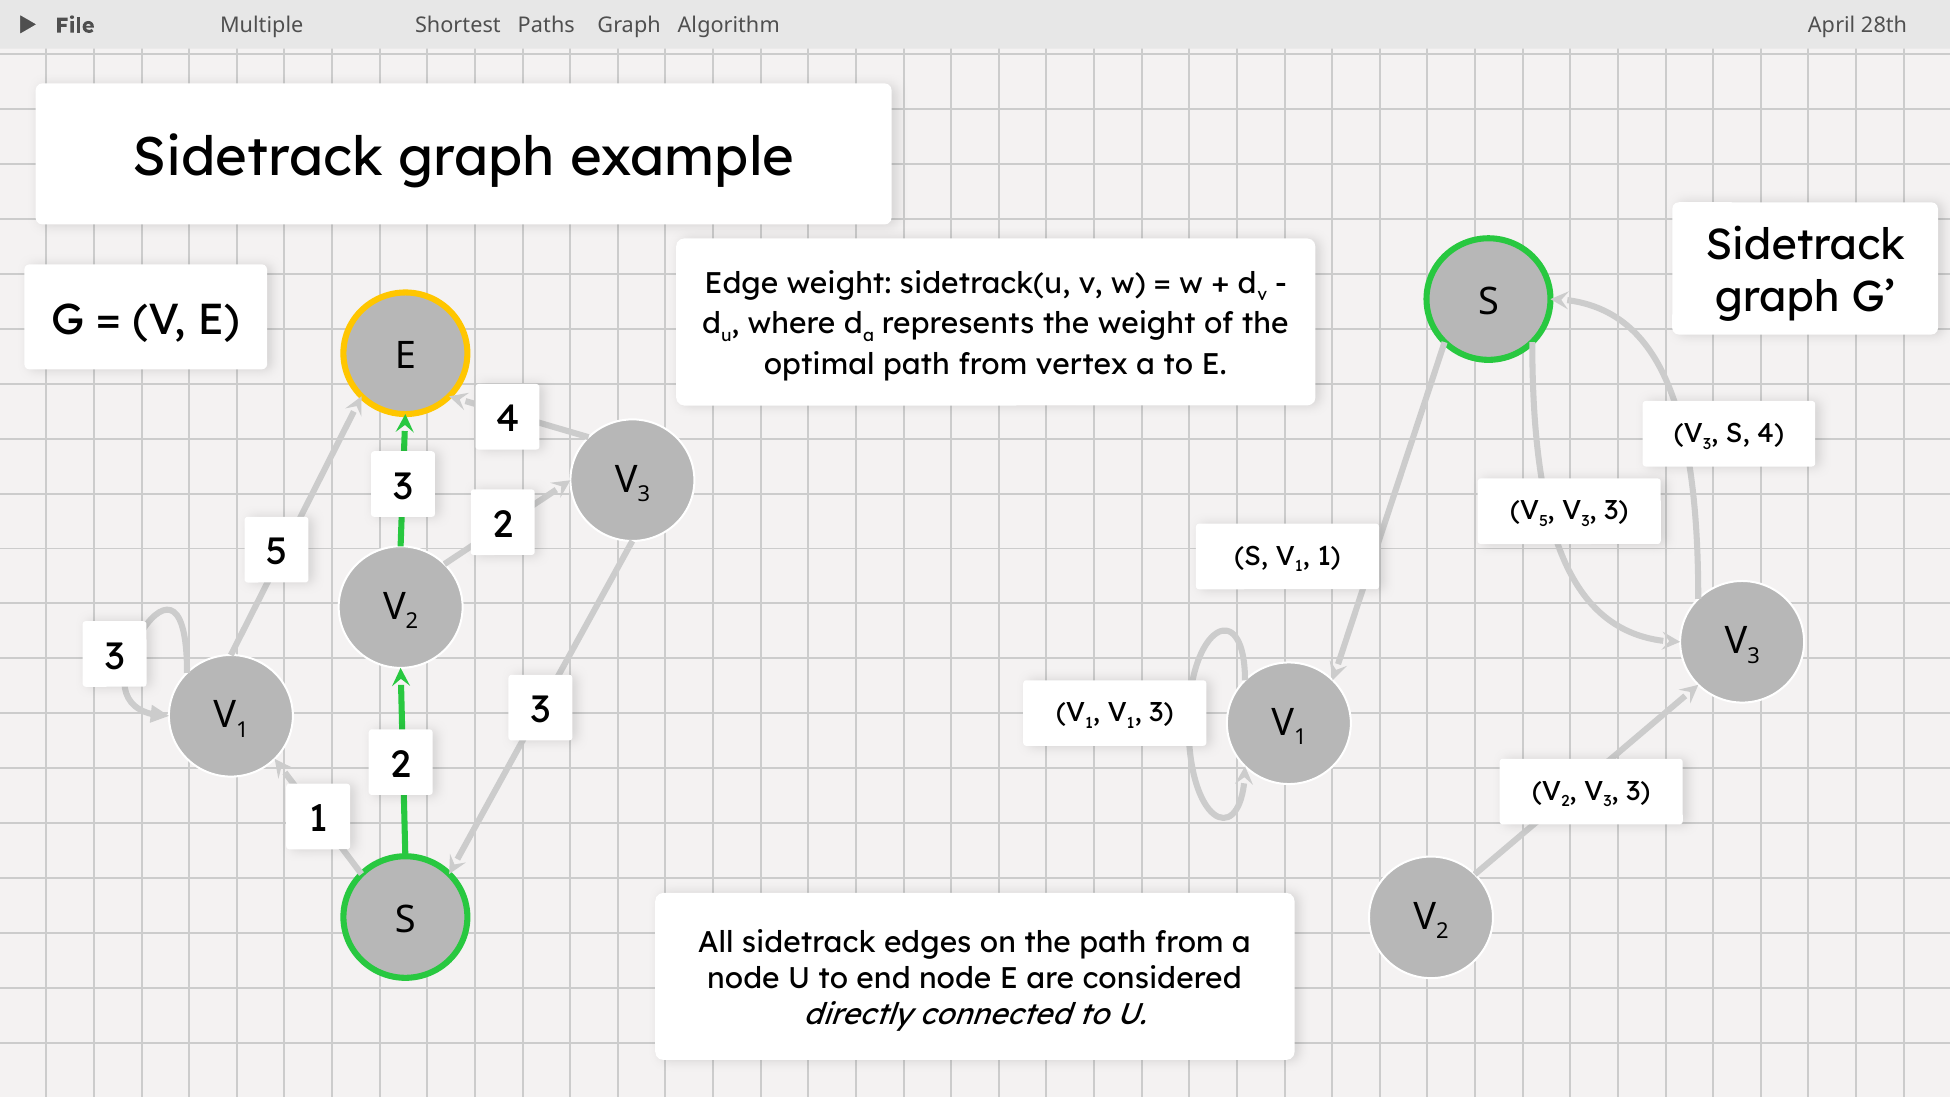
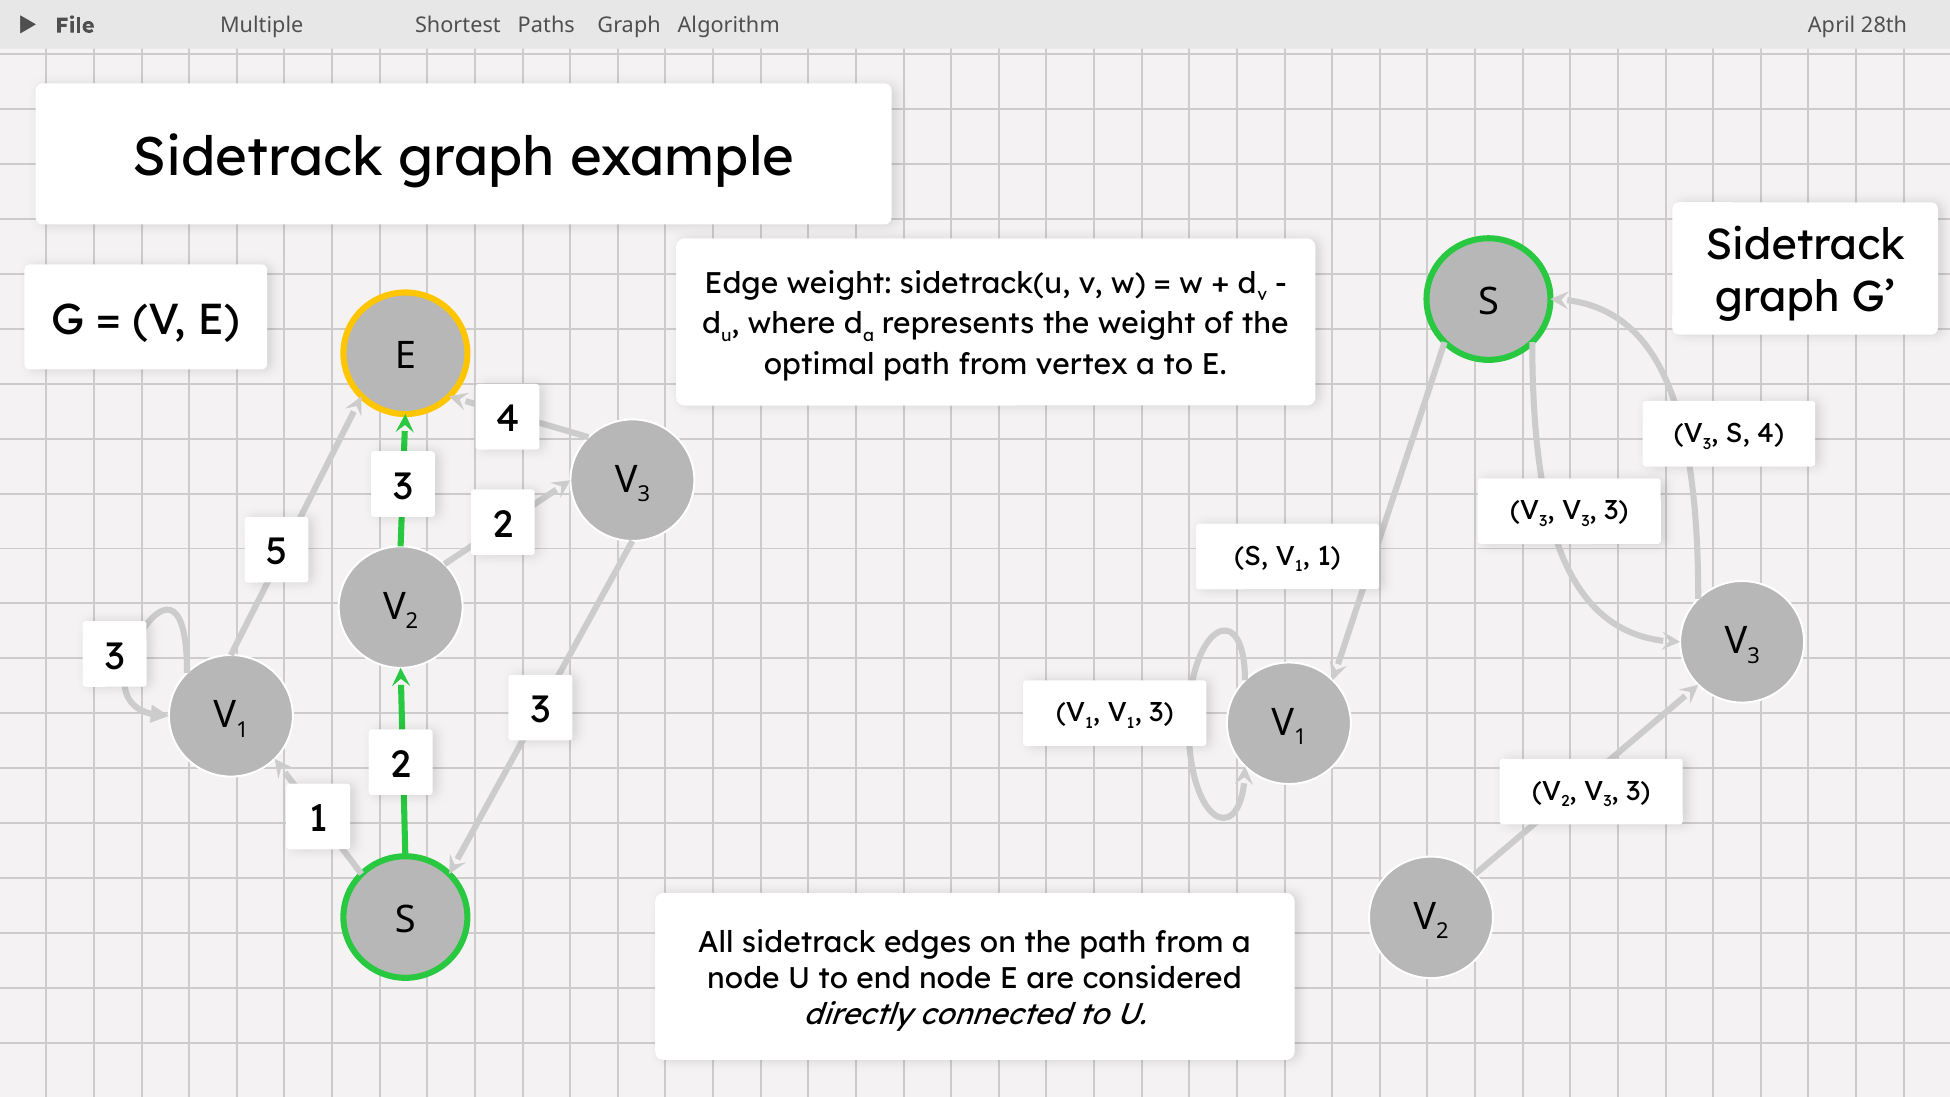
5: 5 -> 3 (1543, 521)
